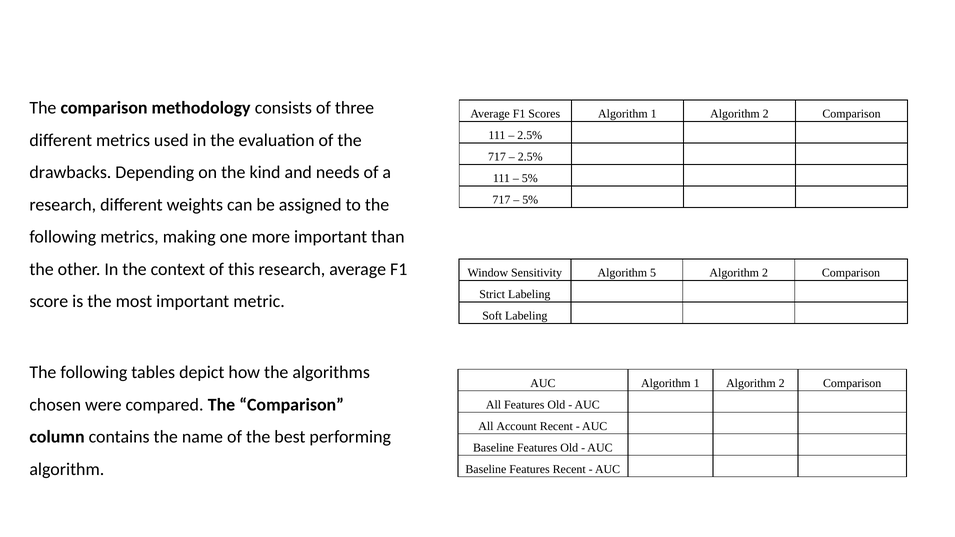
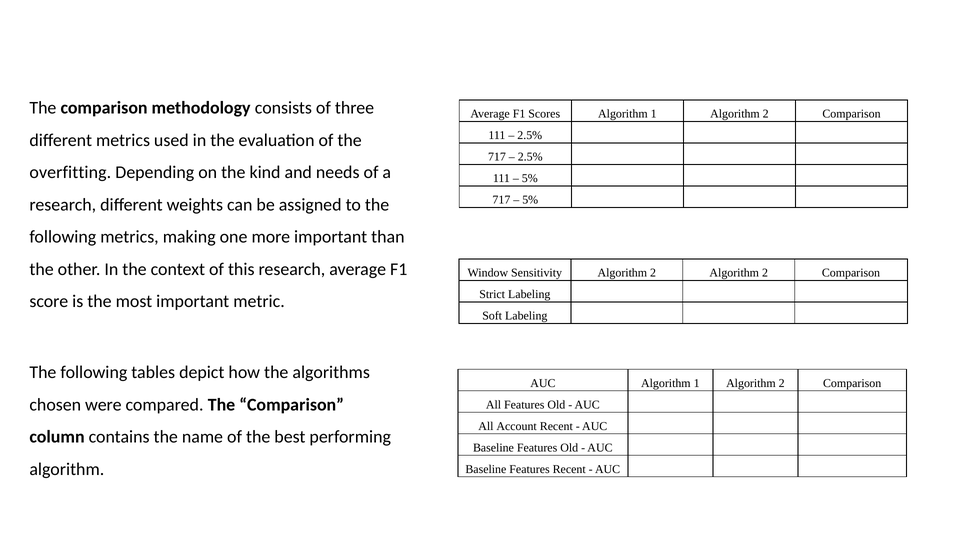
drawbacks: drawbacks -> overfitting (70, 173)
Sensitivity Algorithm 5: 5 -> 2 (653, 273)
